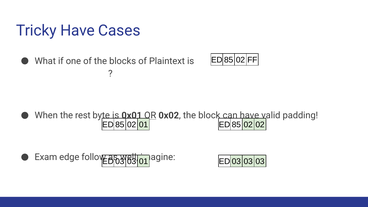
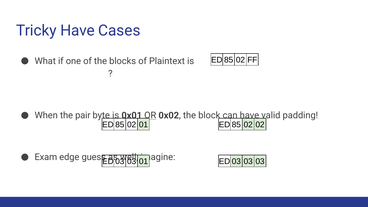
rest: rest -> pair (83, 115)
follow: follow -> guess (94, 157)
